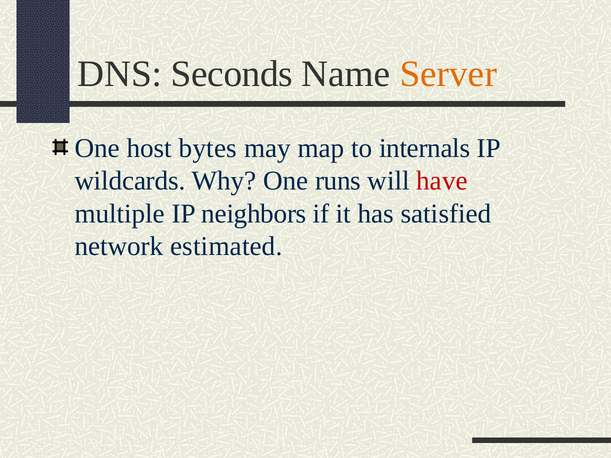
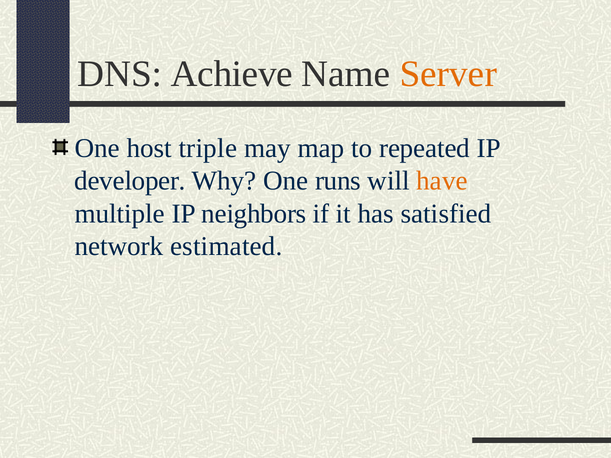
Seconds: Seconds -> Achieve (232, 74)
bytes: bytes -> triple (208, 148)
internals: internals -> repeated (425, 148)
wildcards: wildcards -> developer (130, 181)
have colour: red -> orange (442, 181)
